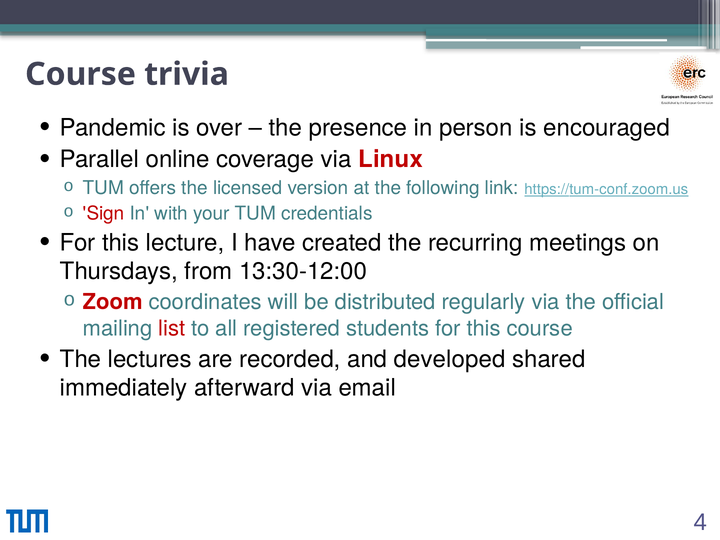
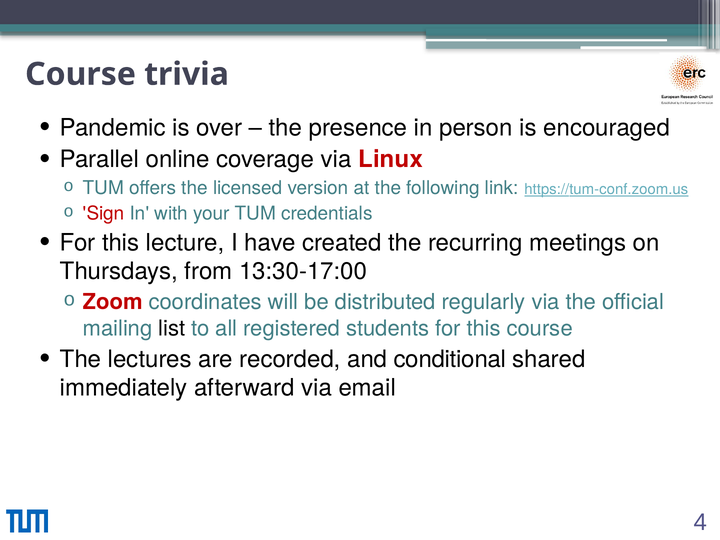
13:30-12:00: 13:30-12:00 -> 13:30-17:00 (303, 272)
list colour: red -> black (172, 328)
developed: developed -> conditional (450, 359)
